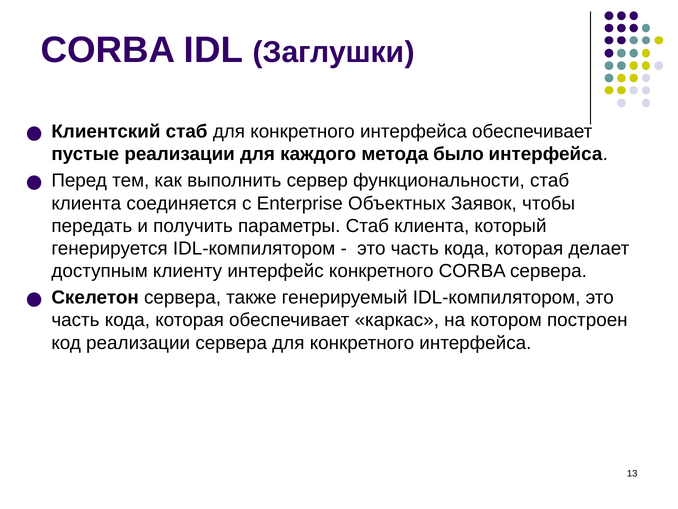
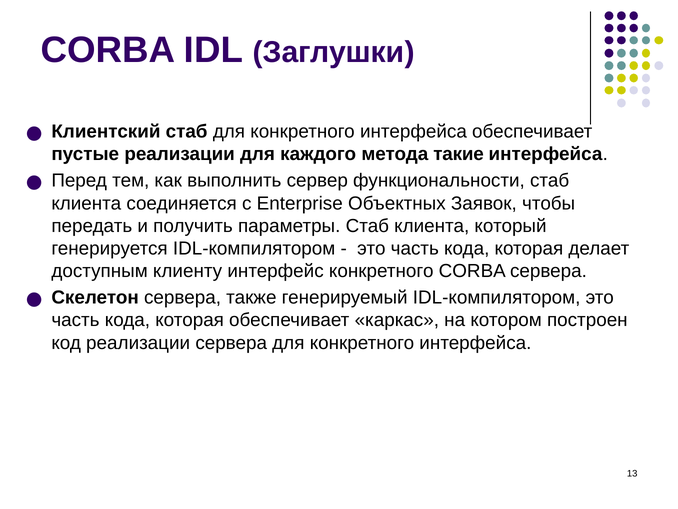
было: было -> такие (459, 154)
